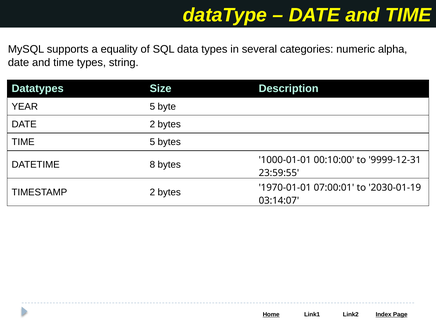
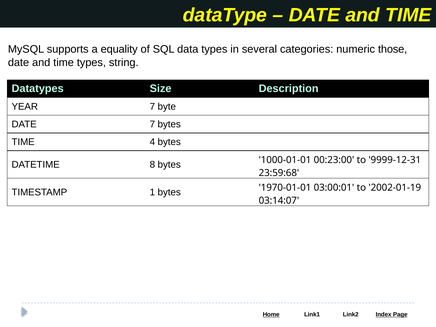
alpha: alpha -> those (393, 49)
YEAR 5: 5 -> 7 (152, 107)
DATE 2: 2 -> 7 (152, 124)
TIME 5: 5 -> 4 (152, 142)
00:10:00: 00:10:00 -> 00:23:00 (334, 160)
23:59:55: 23:59:55 -> 23:59:68 (279, 173)
TIMESTAMP 2: 2 -> 1 (152, 192)
07:00:01: 07:00:01 -> 03:00:01 (334, 188)
2030-01-19: 2030-01-19 -> 2002-01-19 (395, 188)
